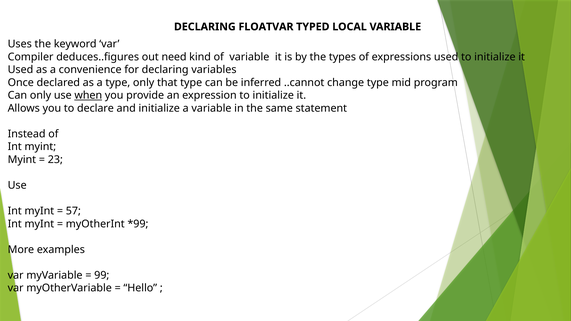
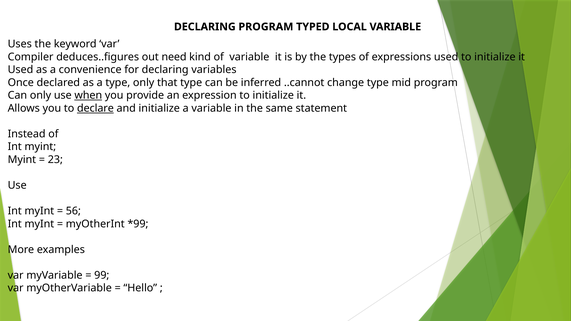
DECLARING FLOATVAR: FLOATVAR -> PROGRAM (266, 27)
declare underline: none -> present (95, 108)
57: 57 -> 56 (73, 211)
